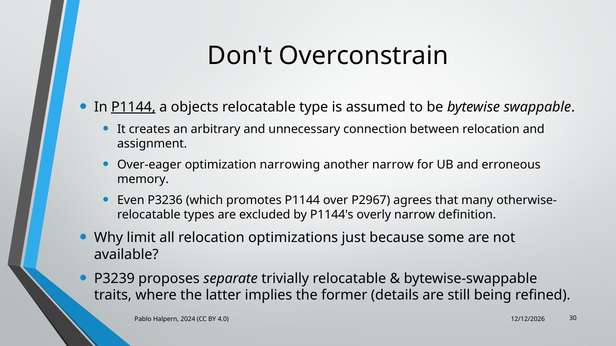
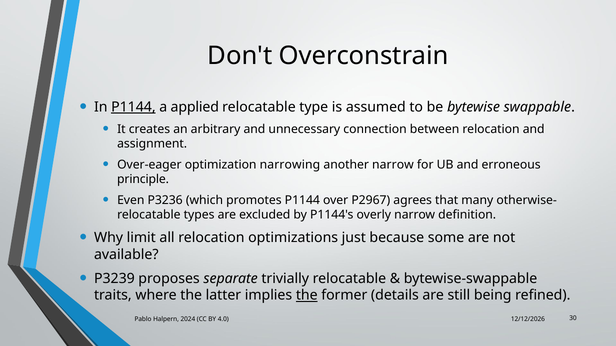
objects: objects -> applied (195, 107)
memory: memory -> principle (143, 179)
the underline: none -> present (307, 296)
